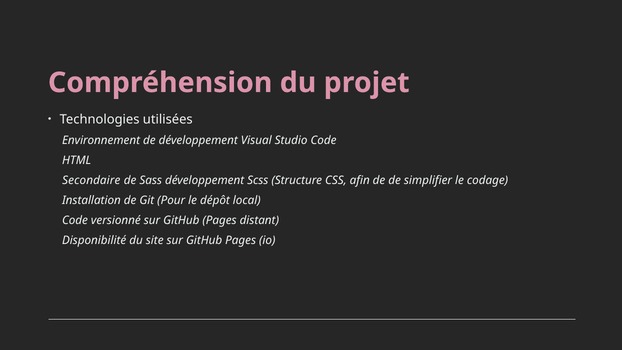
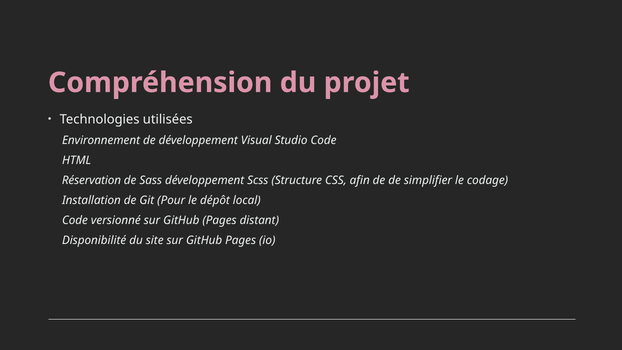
Secondaire: Secondaire -> Réservation (91, 180)
